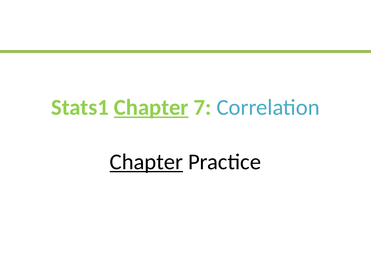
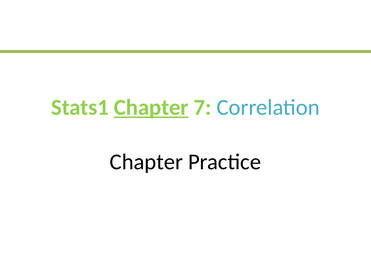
Chapter underline: present -> none (146, 162)
